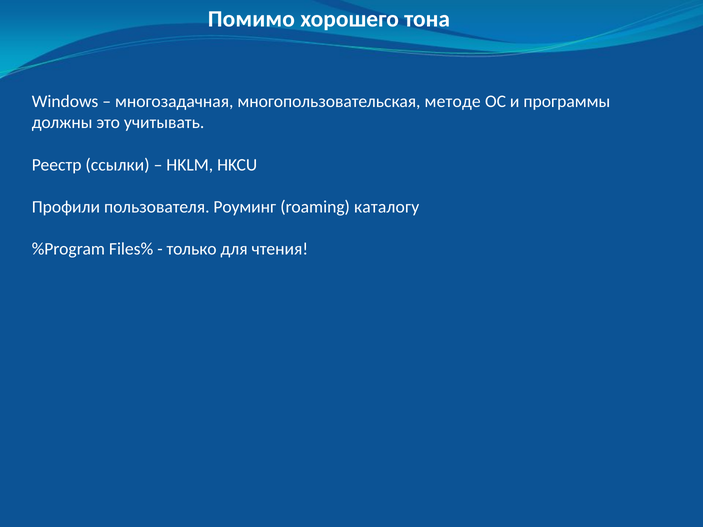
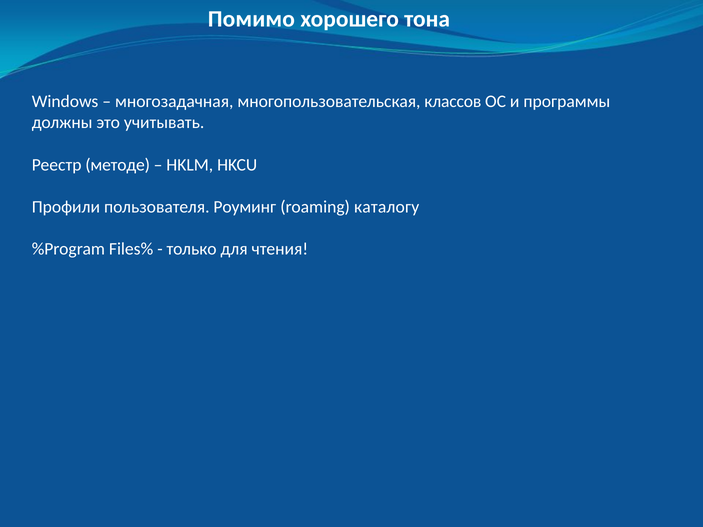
методе: методе -> классов (453, 102)
ссылки: ссылки -> методе (118, 165)
